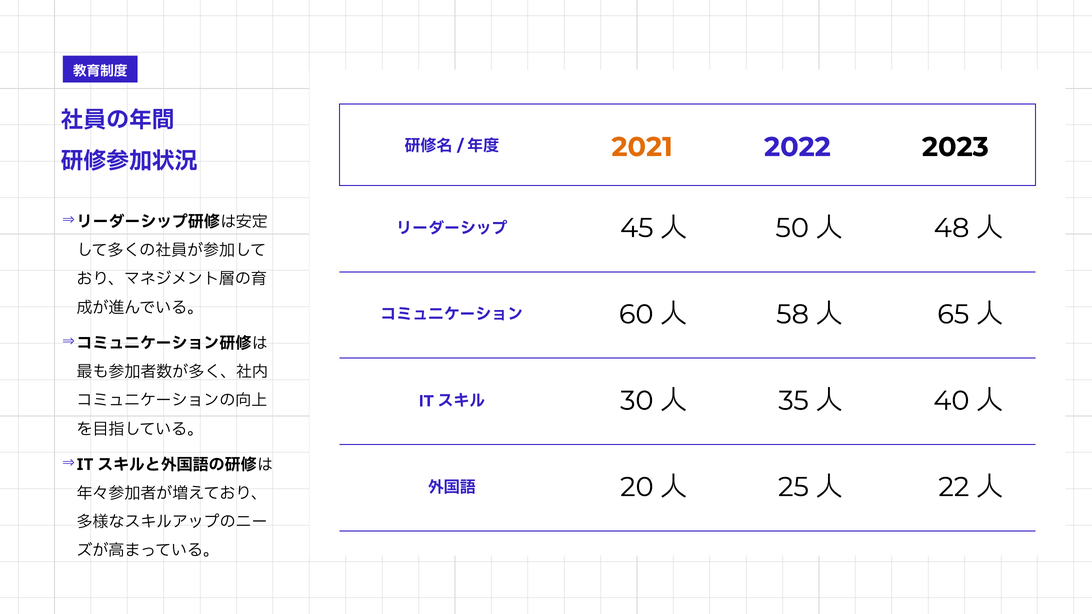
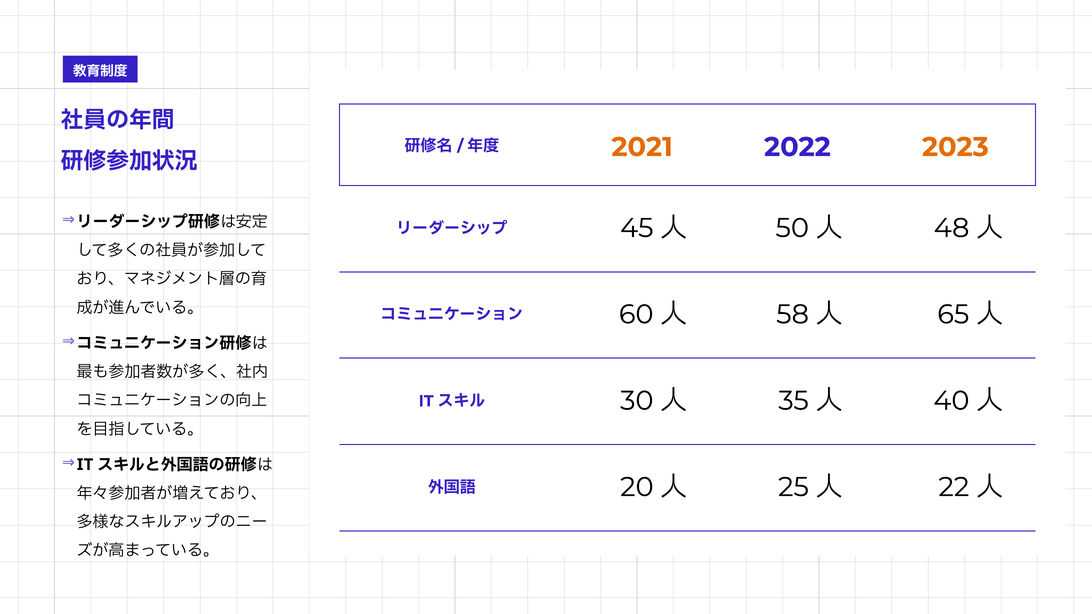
2023 colour: black -> orange (955, 147)
